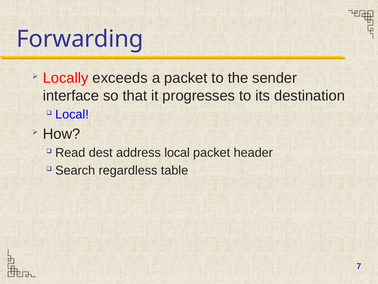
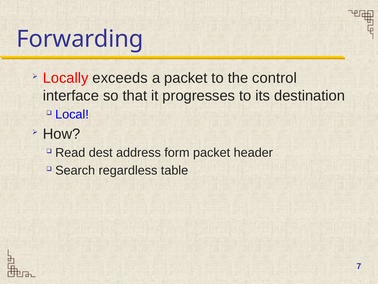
sender: sender -> control (275, 78)
address local: local -> form (177, 153)
